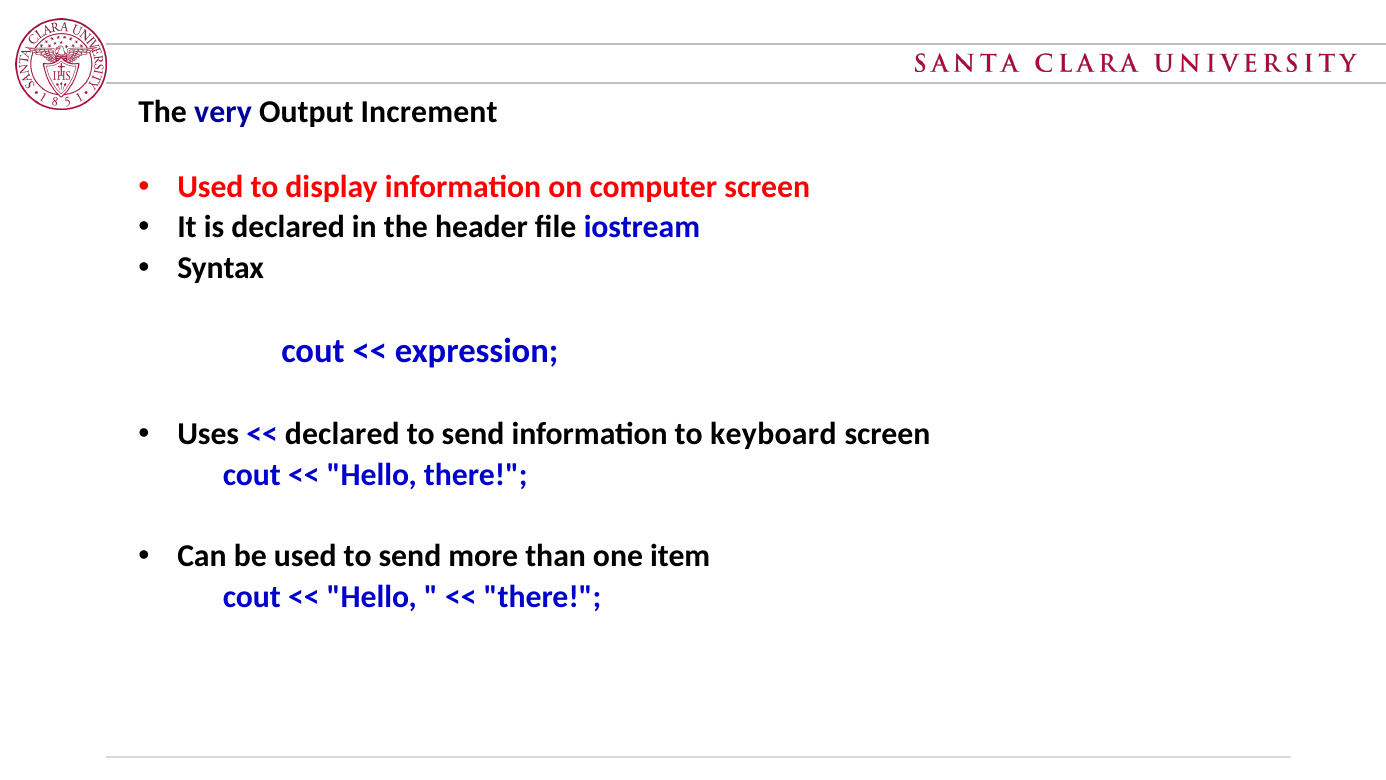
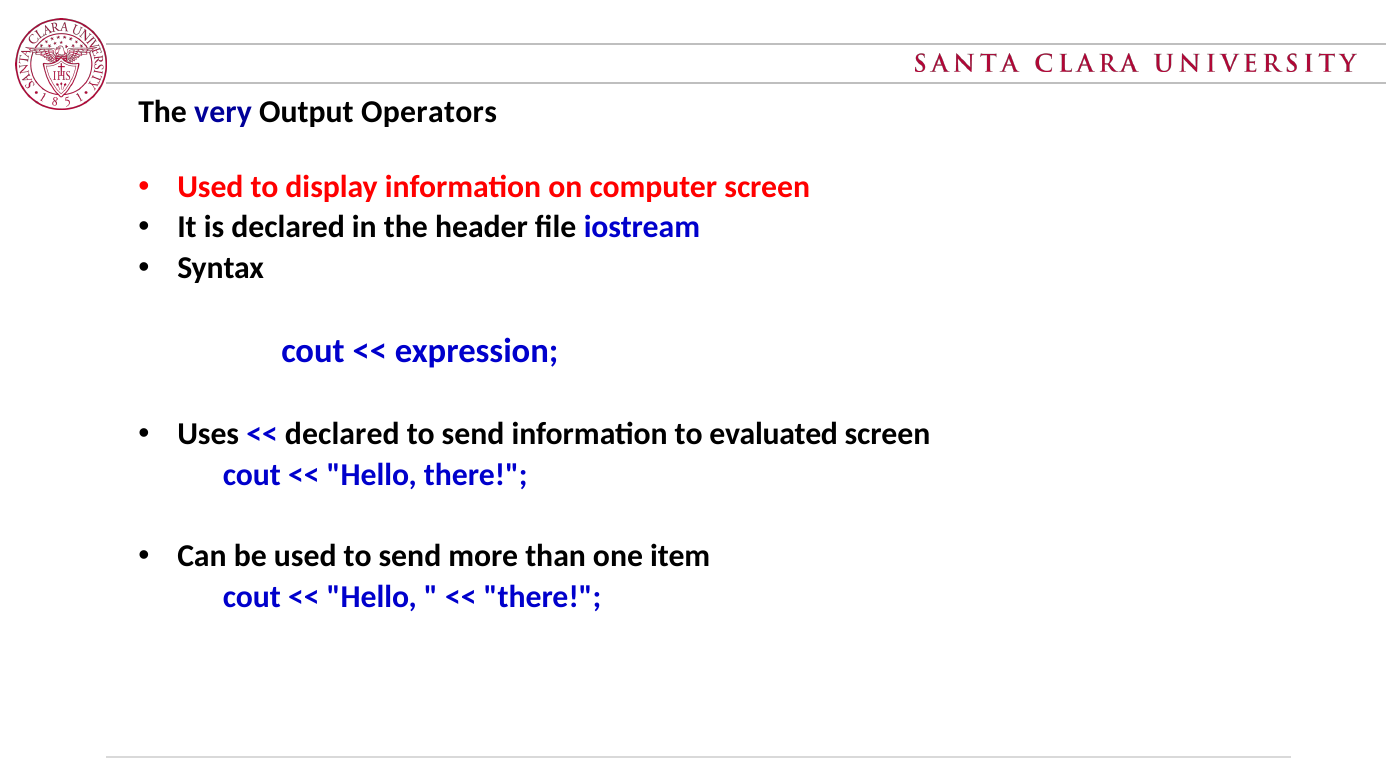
Increment: Increment -> Operators (429, 112)
keyboard: keyboard -> evaluated (774, 434)
